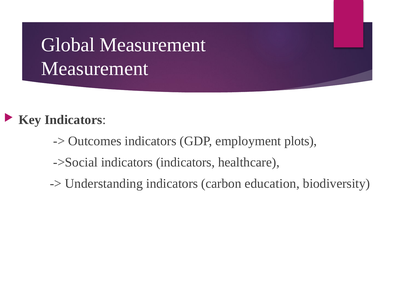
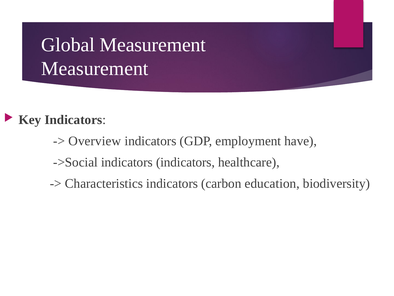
Outcomes: Outcomes -> Overview (95, 141)
plots: plots -> have (301, 141)
Understanding: Understanding -> Characteristics (104, 183)
